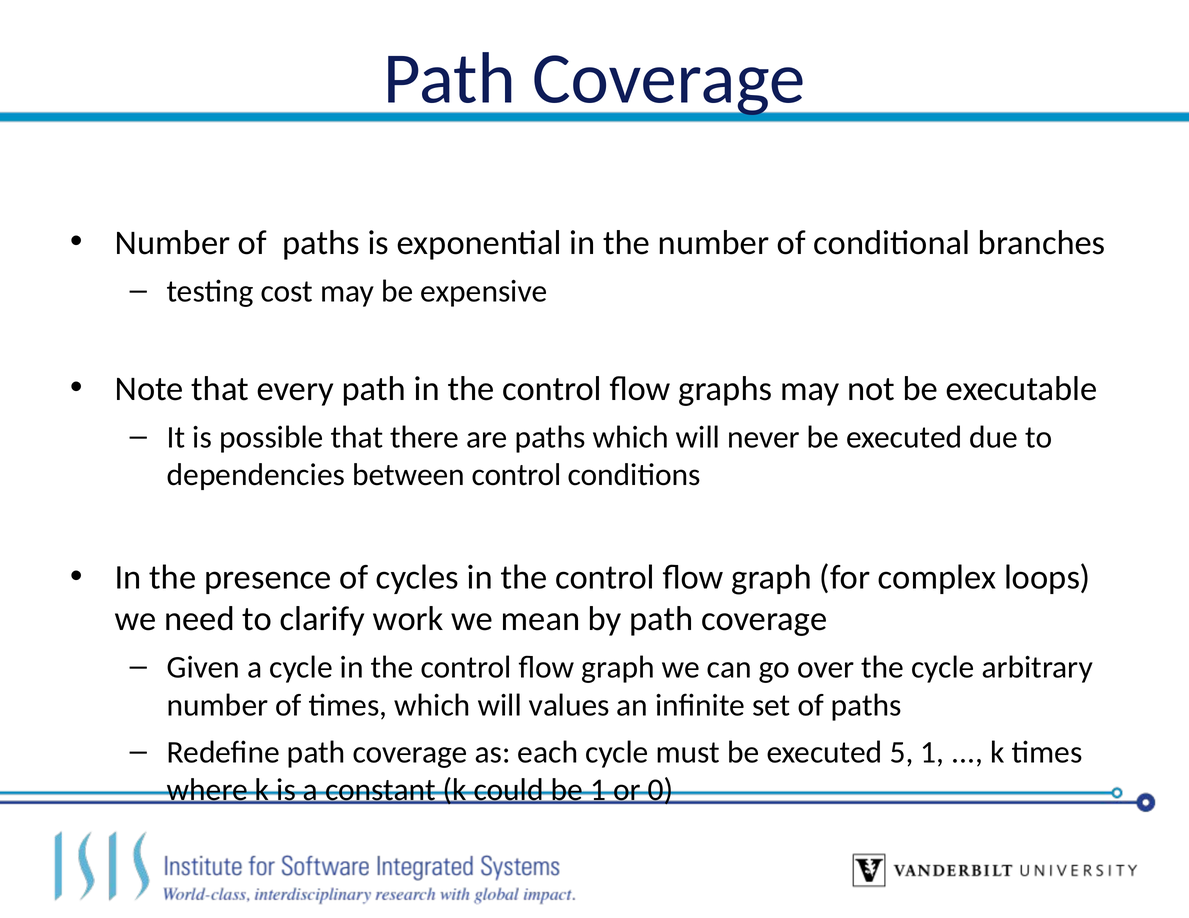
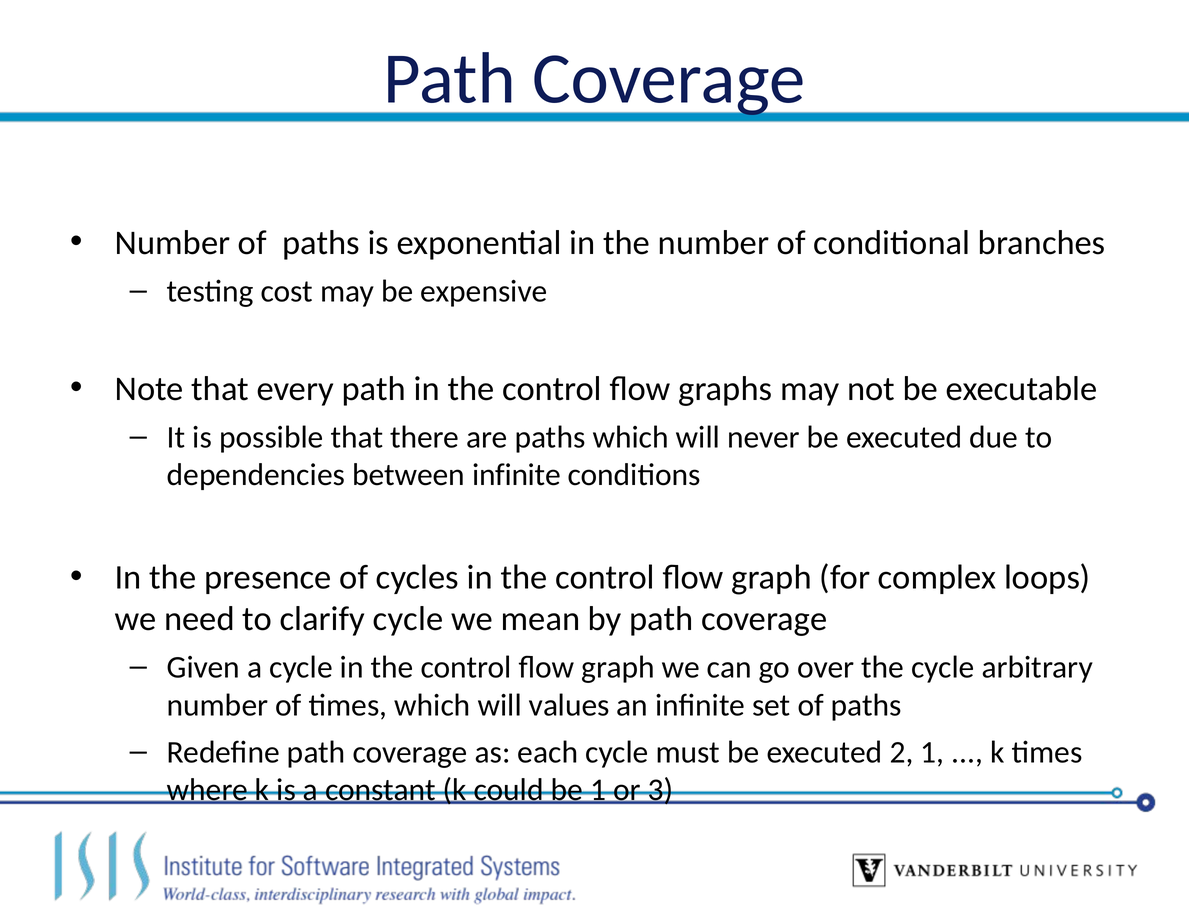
between control: control -> infinite (517, 475)
clarify work: work -> cycle (408, 619)
5: 5 -> 2 (902, 753)
0: 0 -> 3 (661, 791)
